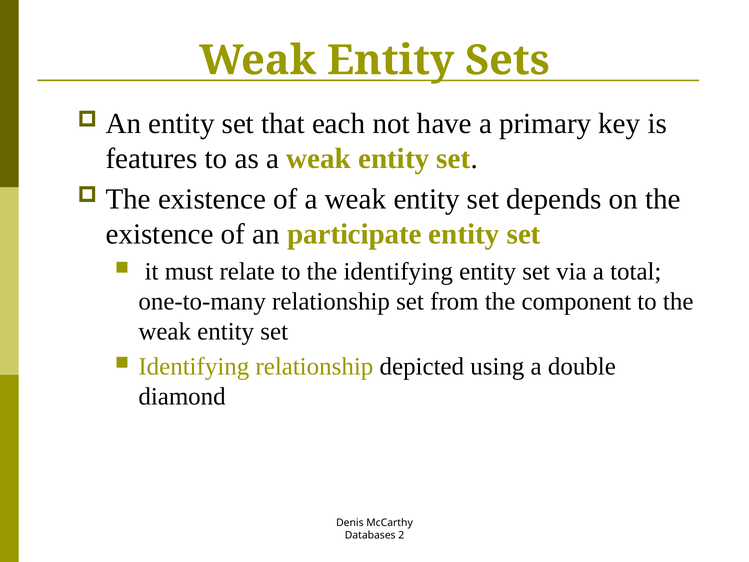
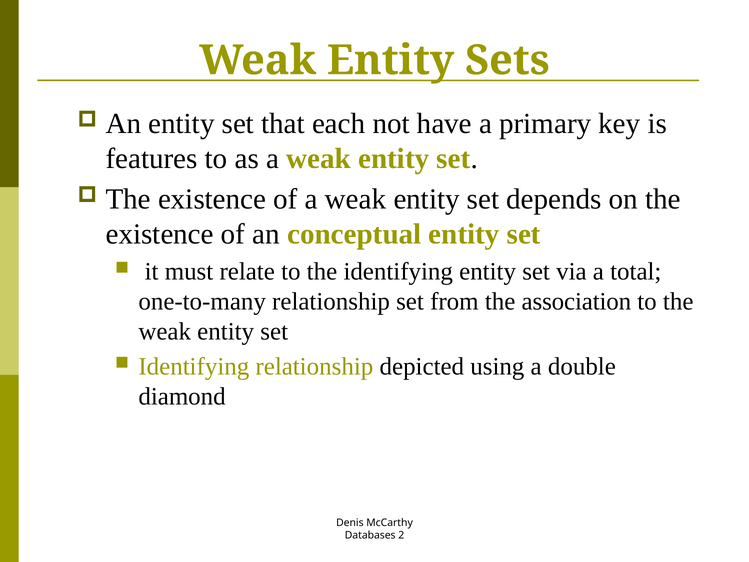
participate: participate -> conceptual (354, 234)
component: component -> association (576, 301)
